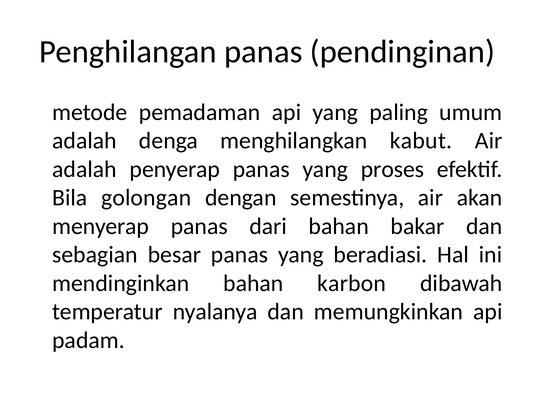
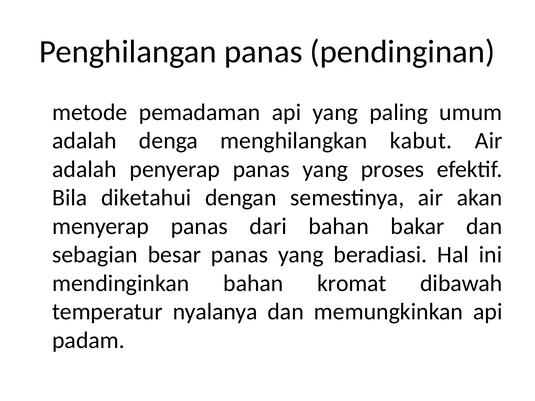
golongan: golongan -> diketahui (146, 198)
karbon: karbon -> kromat (352, 283)
